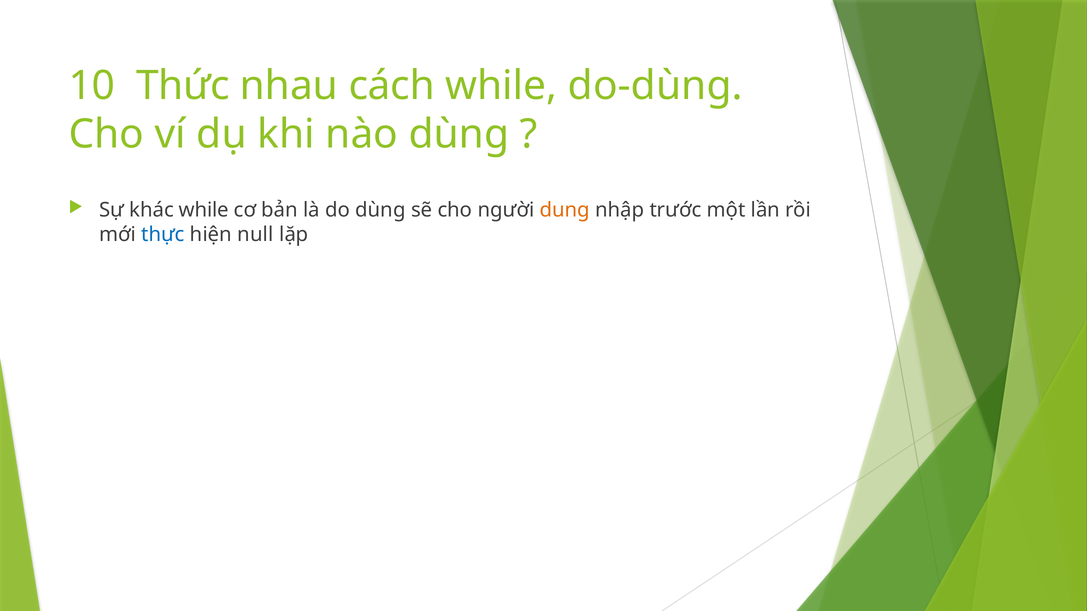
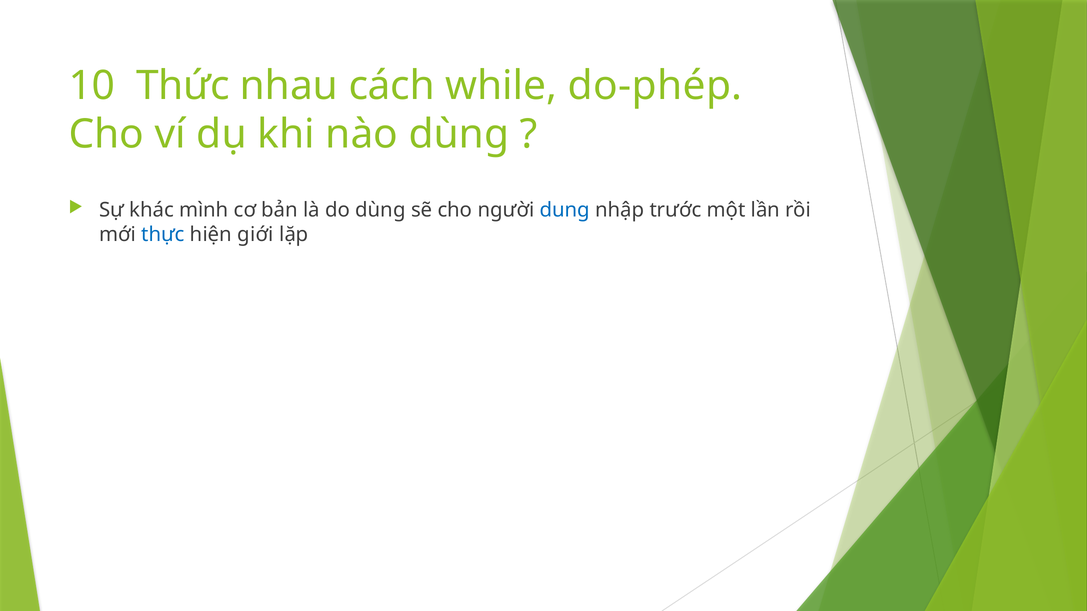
do-dùng: do-dùng -> do-phép (655, 86)
khác while: while -> mình (204, 210)
dung colour: orange -> blue (565, 210)
null: null -> giới (256, 235)
